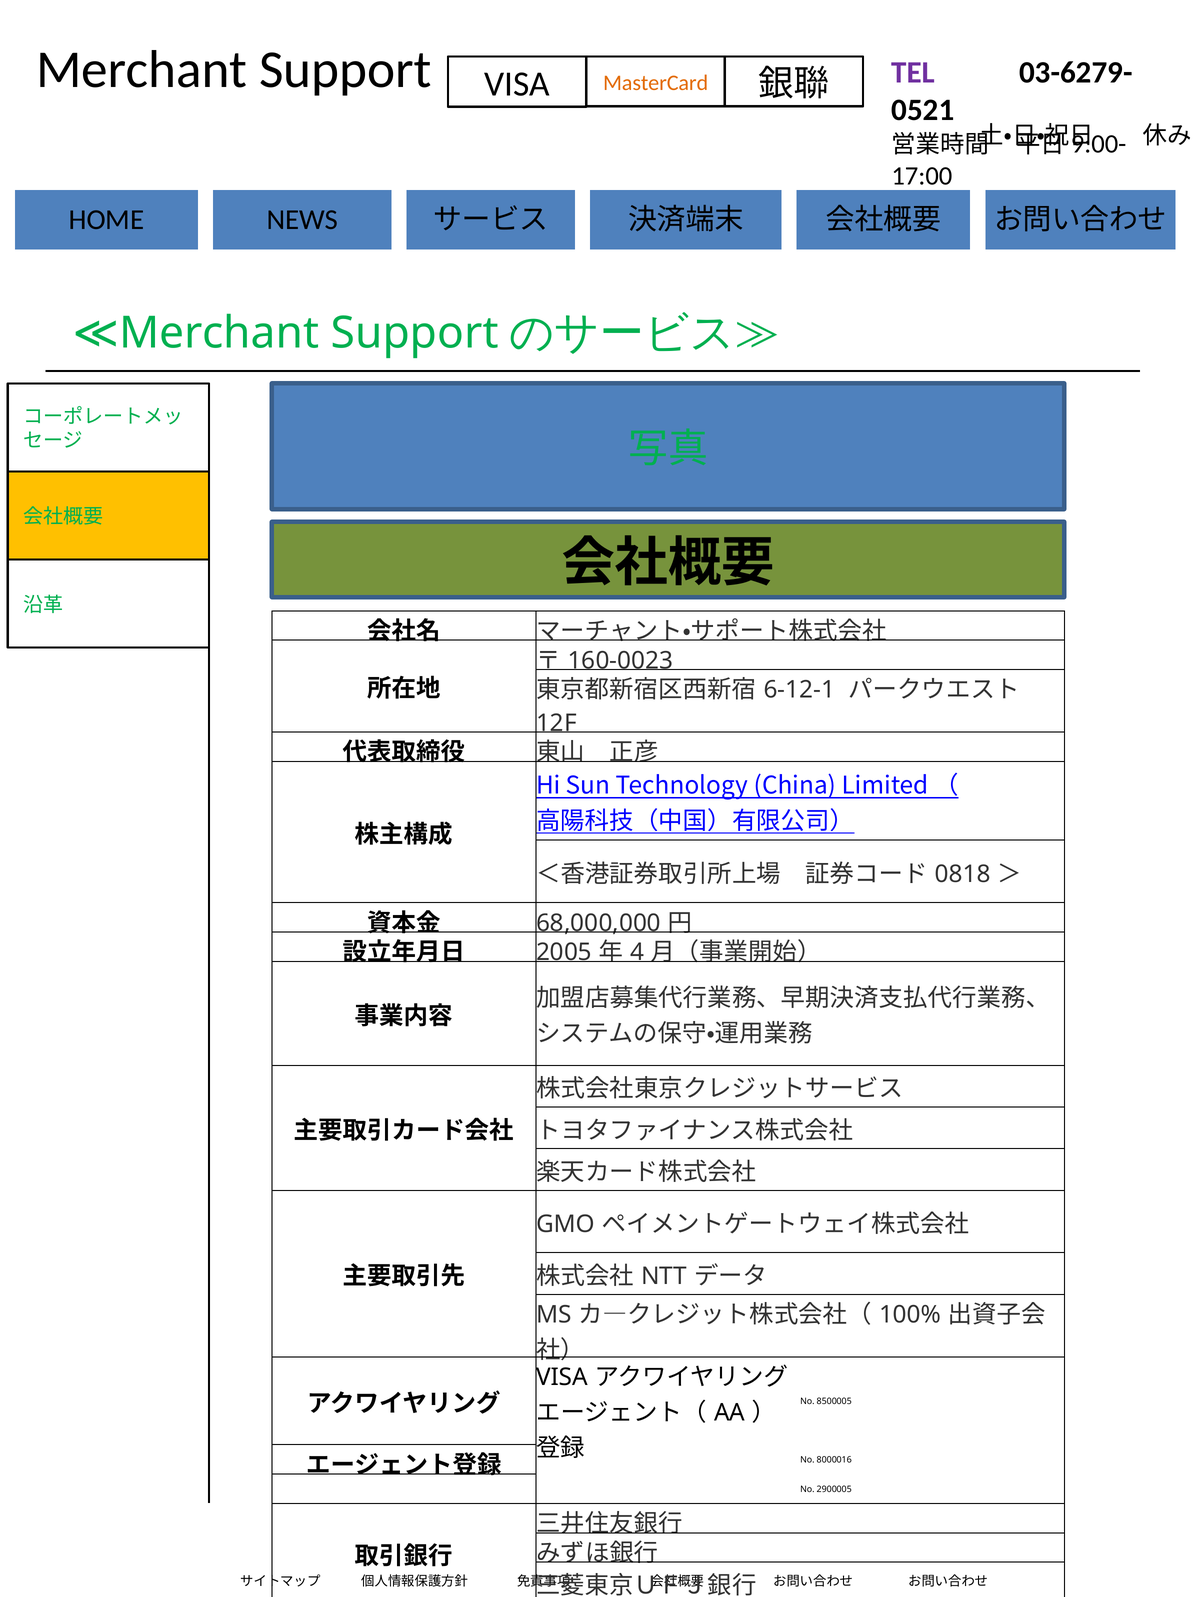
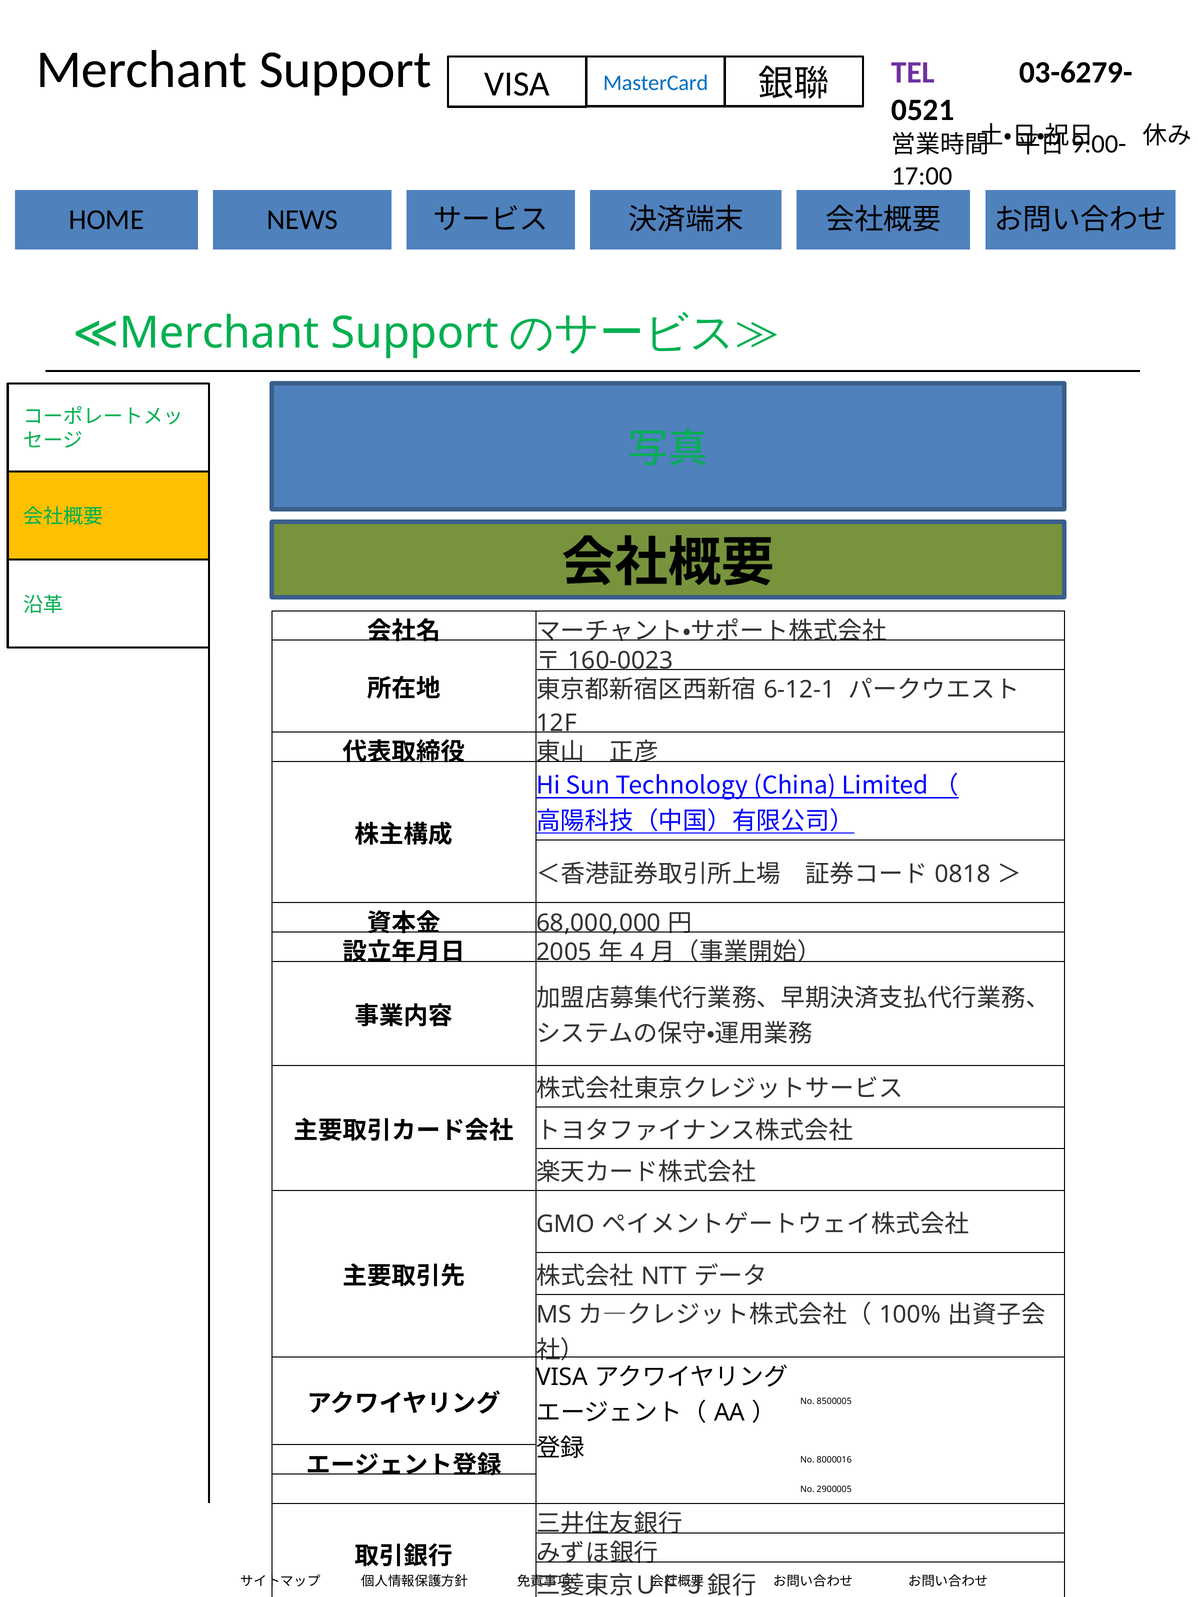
MasterCard colour: orange -> blue (656, 83)
